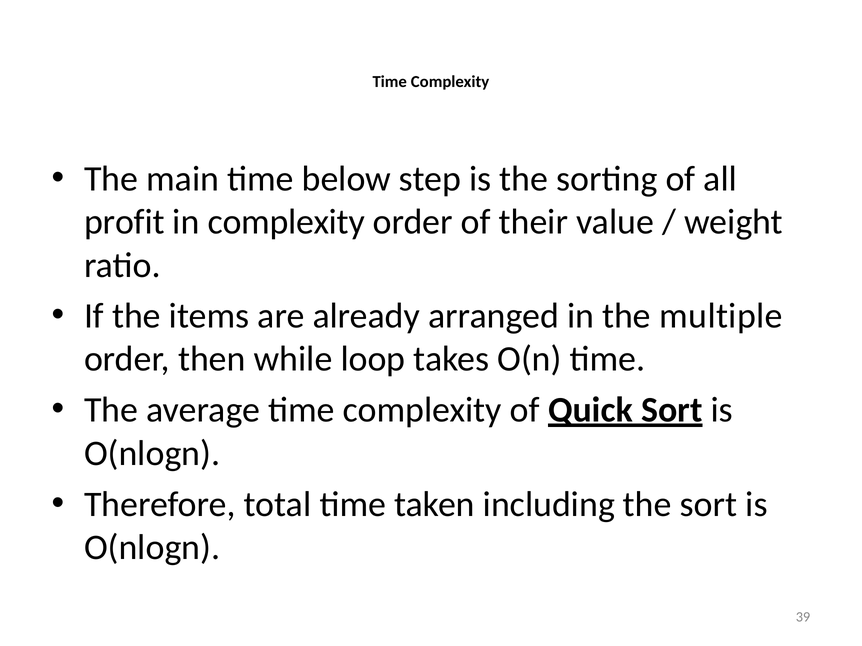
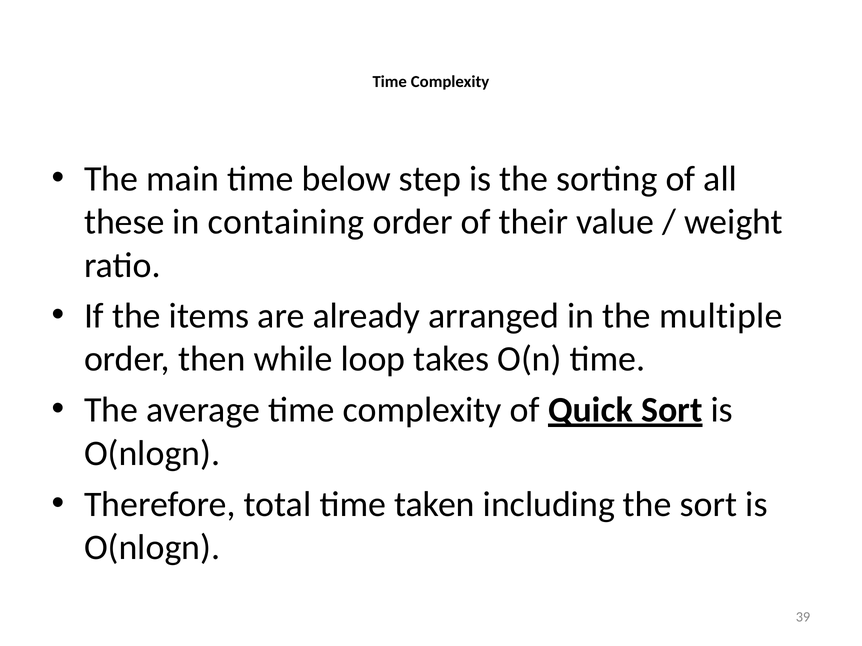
profit: profit -> these (124, 222)
in complexity: complexity -> containing (286, 222)
